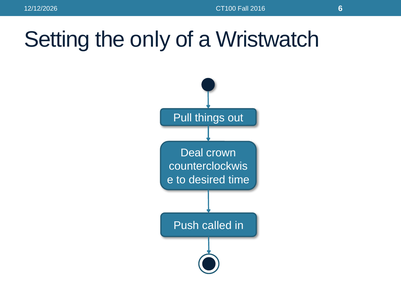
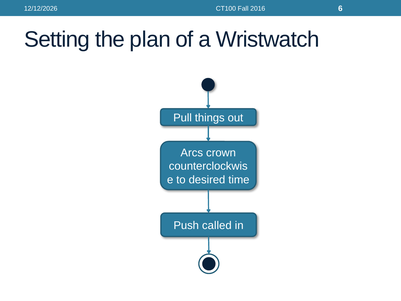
only: only -> plan (150, 39)
Deal: Deal -> Arcs (192, 153)
